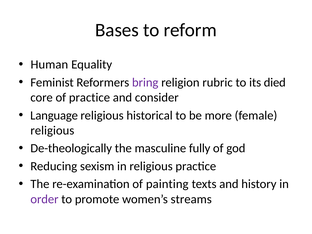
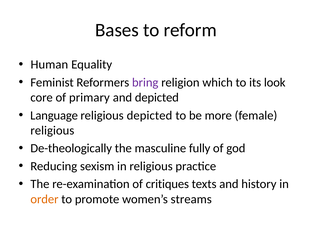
rubric: rubric -> which (218, 82)
died: died -> look (275, 82)
of practice: practice -> primary (89, 98)
and consider: consider -> depicted (157, 98)
religious historical: historical -> depicted (149, 115)
painting: painting -> critiques (167, 184)
order colour: purple -> orange (44, 199)
